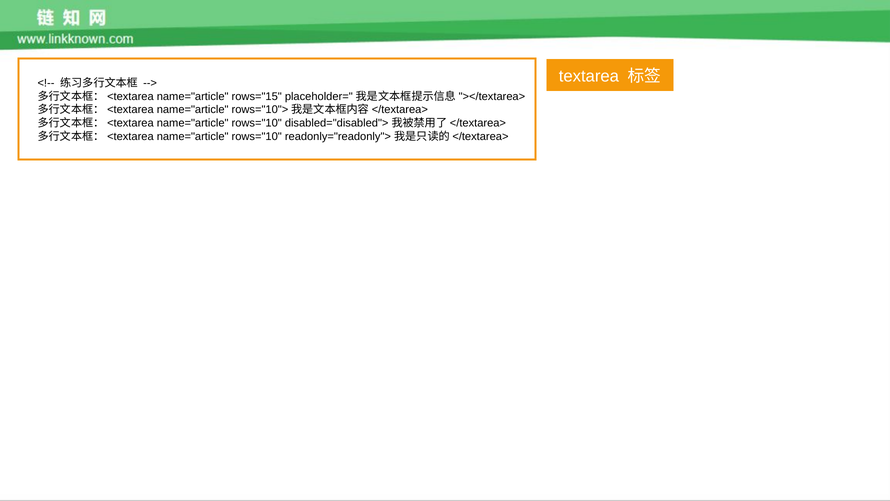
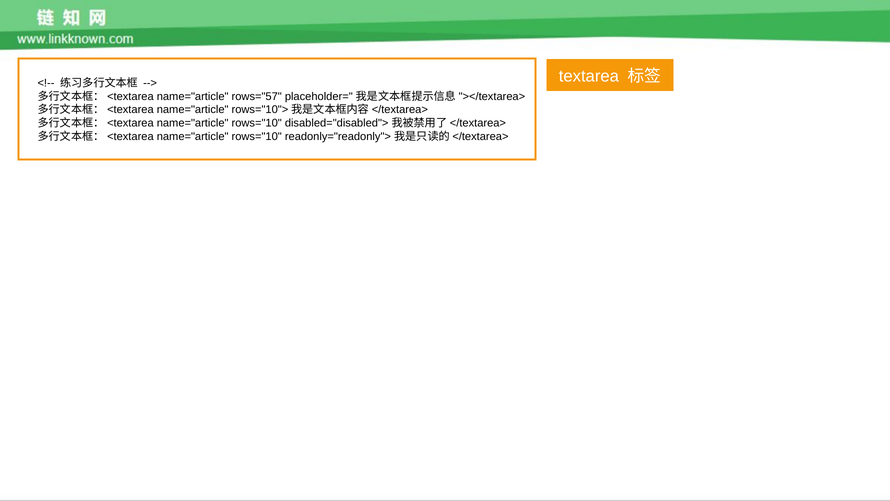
rows="15: rows="15 -> rows="57 (257, 96)
